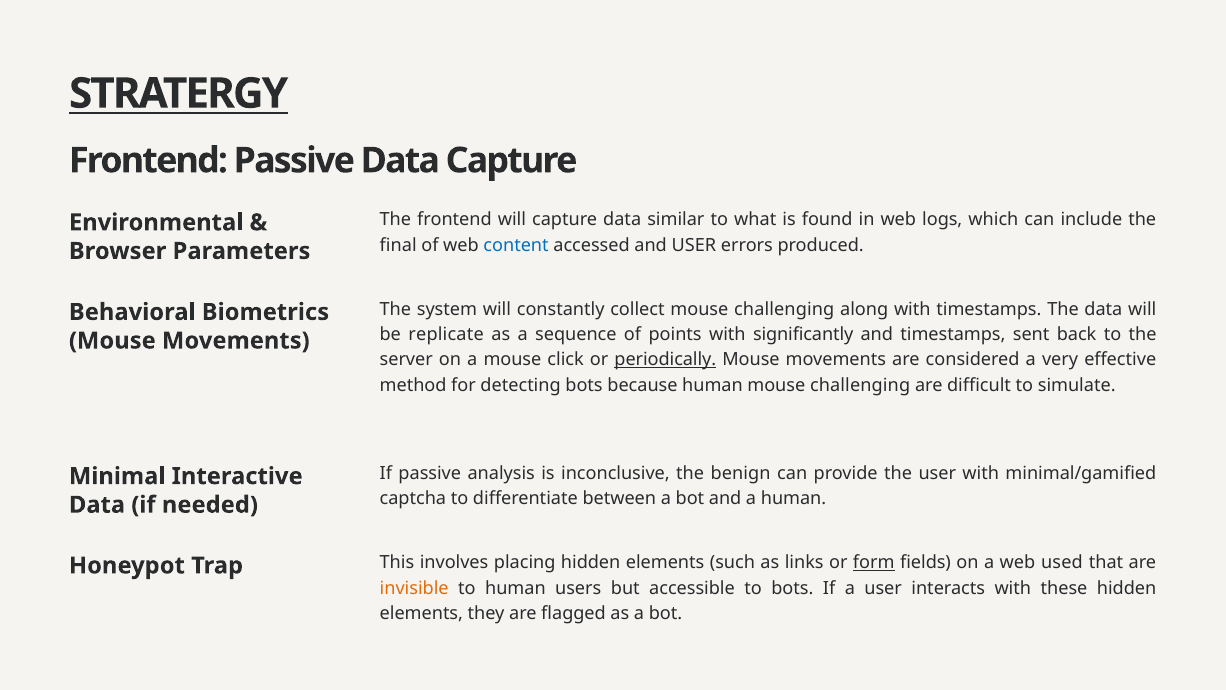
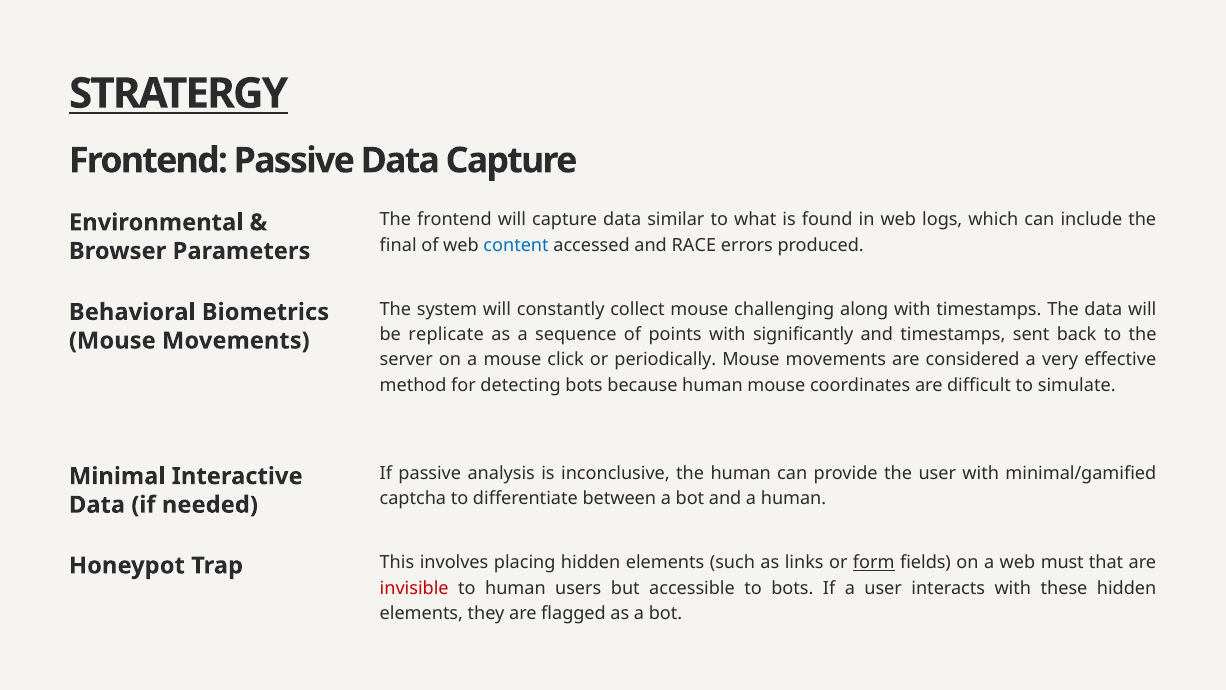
and USER: USER -> RACE (694, 245)
periodically underline: present -> none (665, 360)
human mouse challenging: challenging -> coordinates (860, 385)
the benign: benign -> human (741, 473)
used: used -> must (1062, 563)
invisible colour: orange -> red (414, 588)
